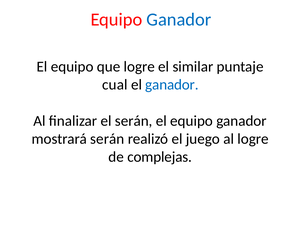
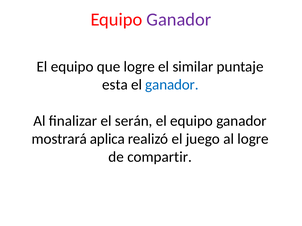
Ganador colour: blue -> purple (179, 20)
cual: cual -> esta (115, 85)
mostrará serán: serán -> aplica (107, 139)
complejas: complejas -> compartir (160, 157)
